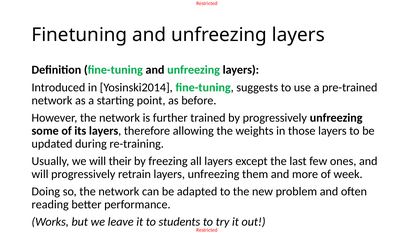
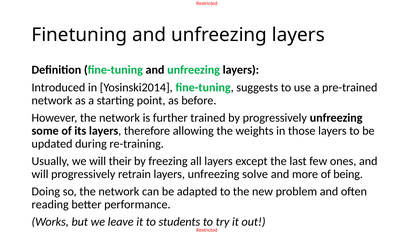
them: them -> solve (255, 174)
week: week -> being (348, 174)
